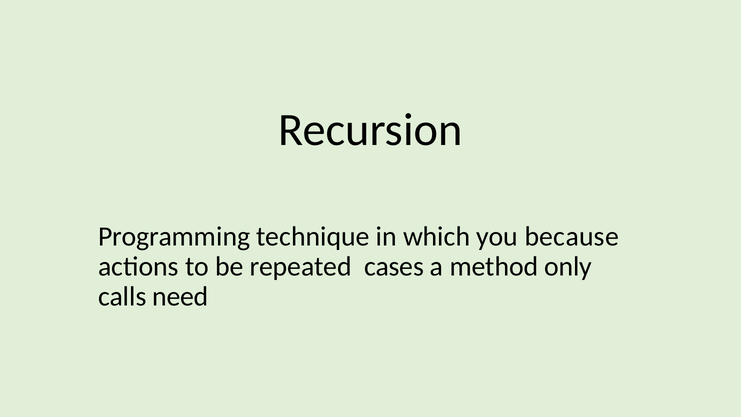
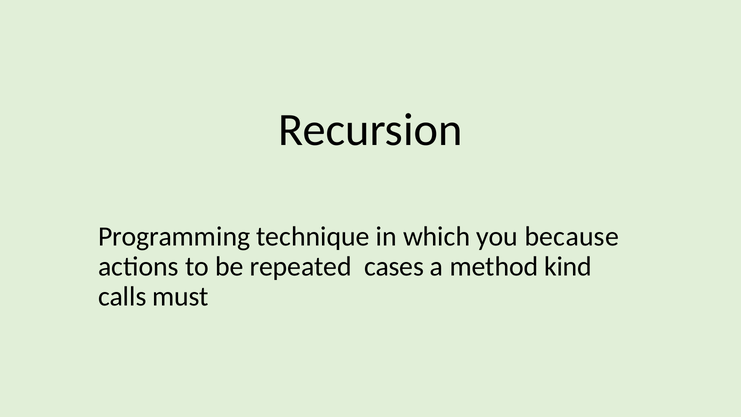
only: only -> kind (568, 267)
need: need -> must (180, 297)
